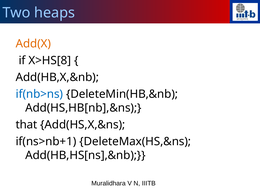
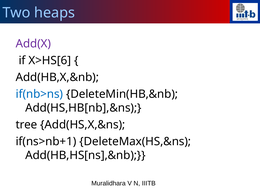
Add(X colour: orange -> purple (33, 44)
X>HS[8: X>HS[8 -> X>HS[6 (50, 61)
that: that -> tree (26, 125)
